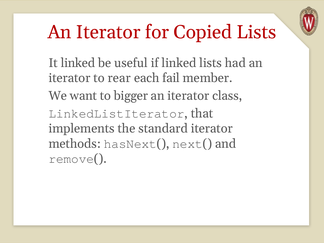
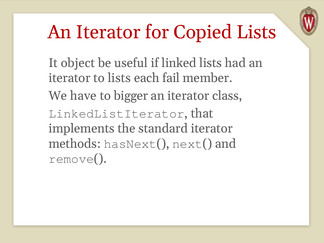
It linked: linked -> object (78, 63)
to rear: rear -> lists (119, 78)
want: want -> have (83, 96)
